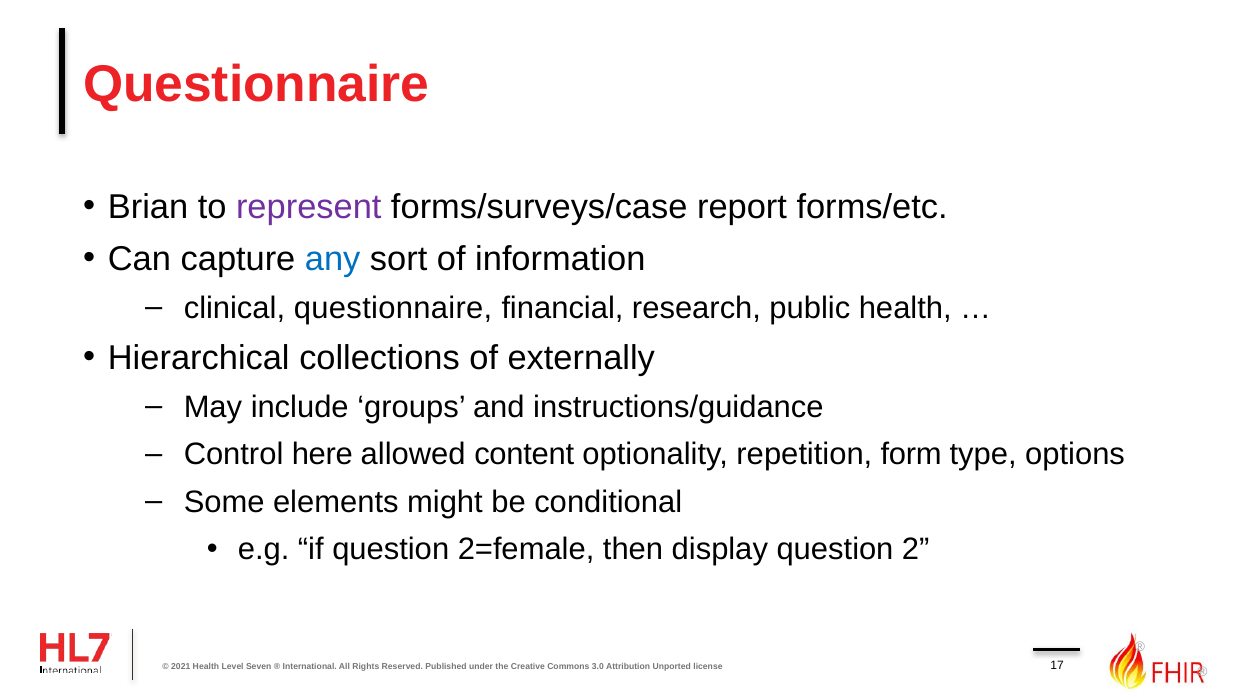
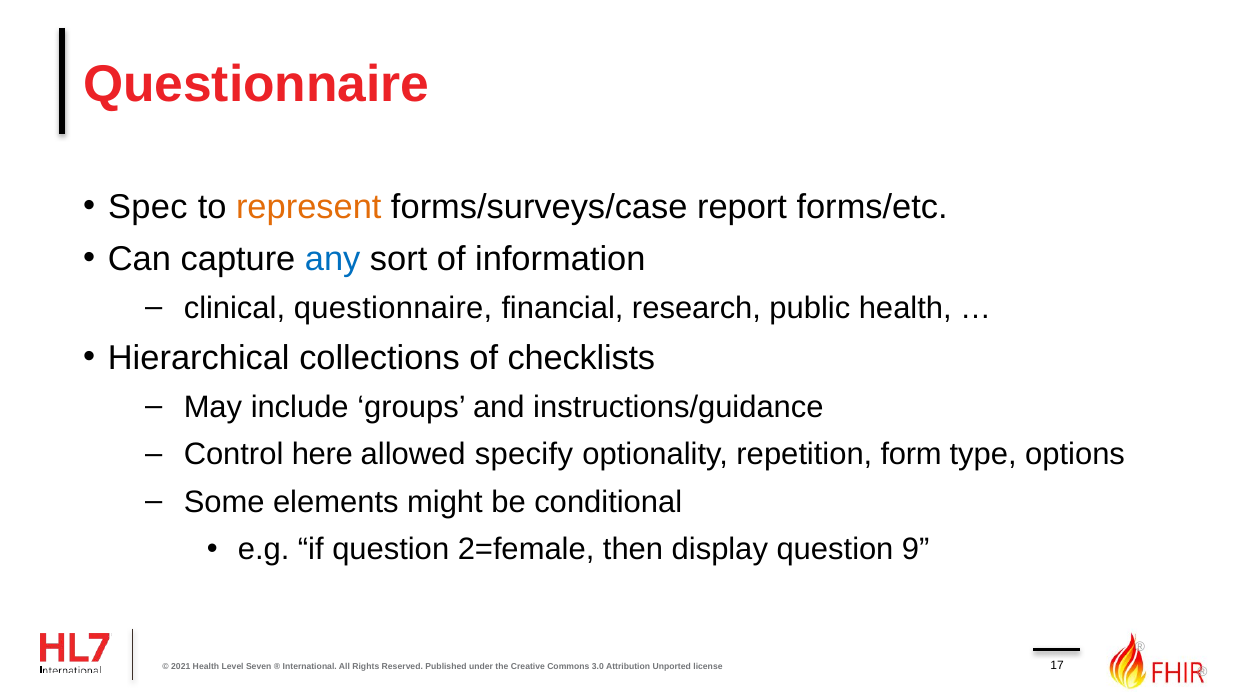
Brian: Brian -> Spec (148, 207)
represent colour: purple -> orange (309, 207)
externally: externally -> checklists (581, 358)
content: content -> specify (524, 454)
2: 2 -> 9 (916, 549)
